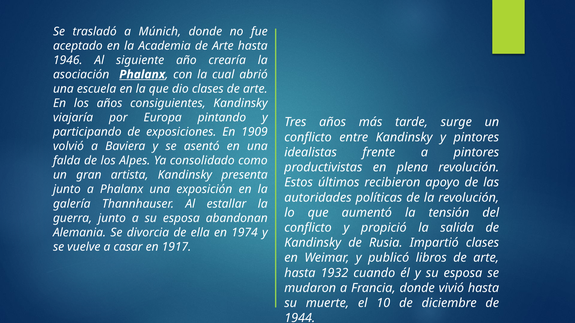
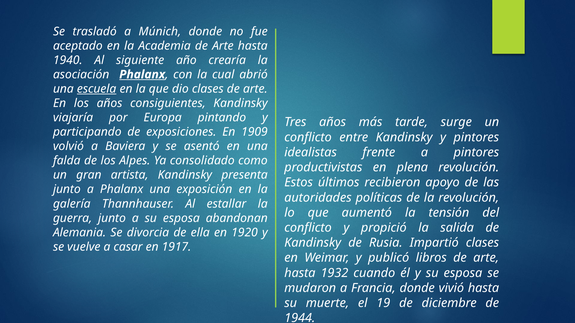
1946: 1946 -> 1940 (68, 60)
escuela underline: none -> present (97, 89)
1974: 1974 -> 1920 (245, 233)
10: 10 -> 19 (383, 303)
